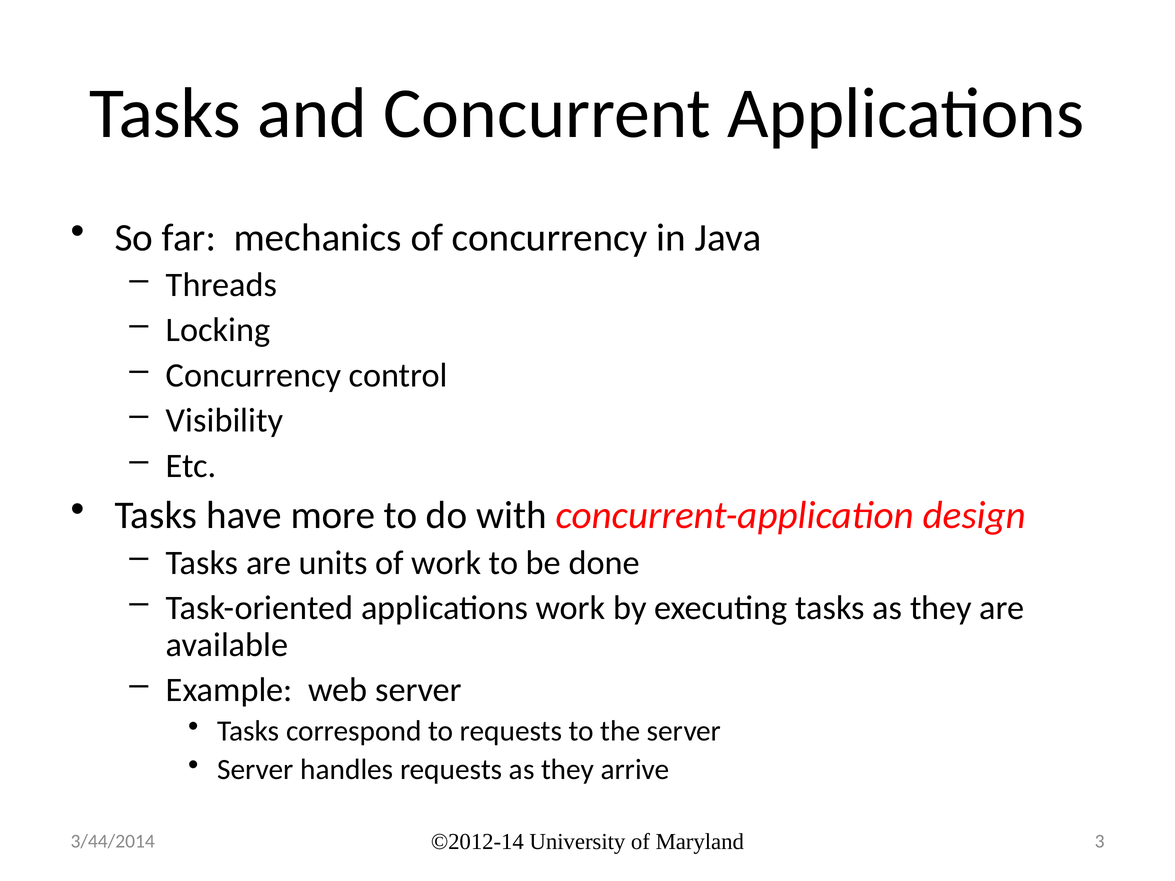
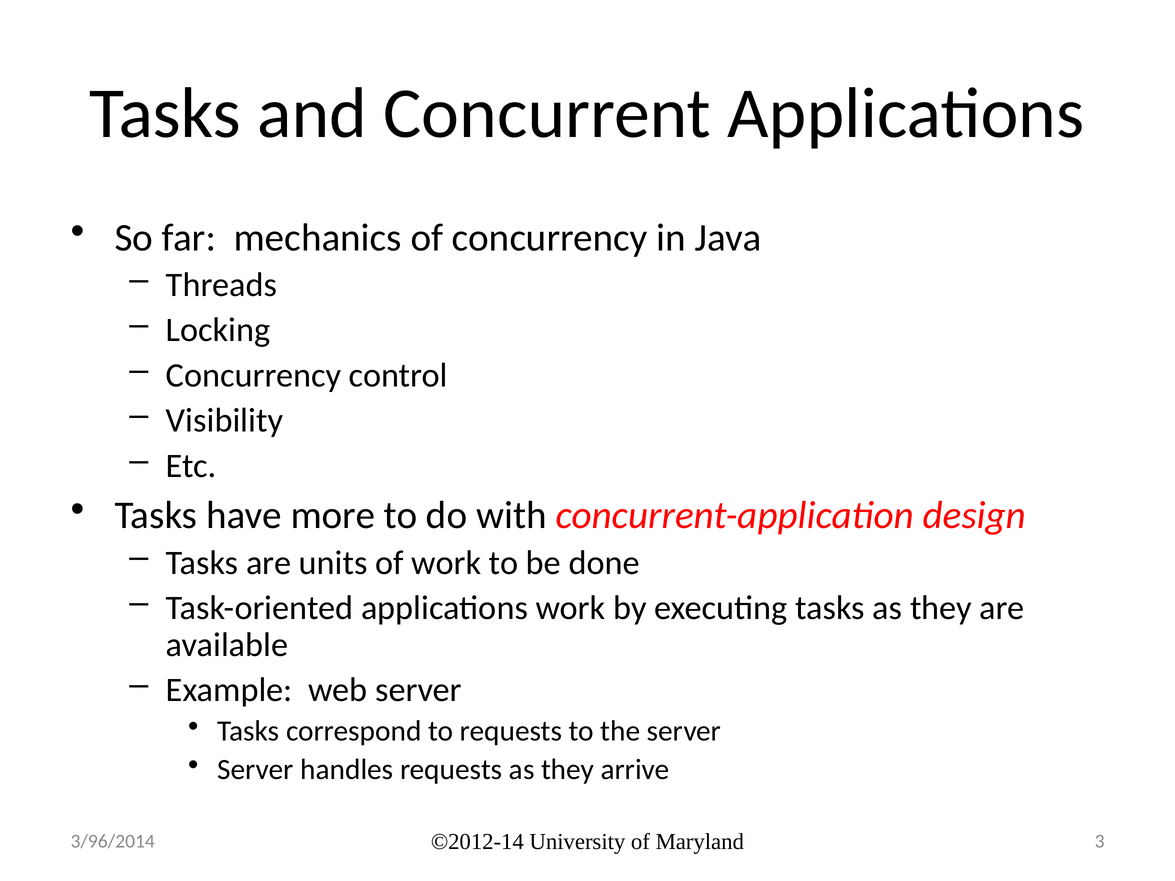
3/44/2014: 3/44/2014 -> 3/96/2014 (113, 842)
